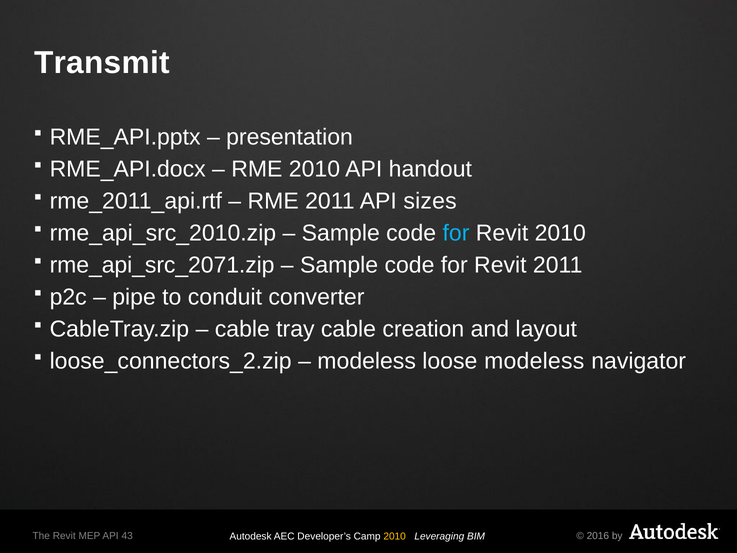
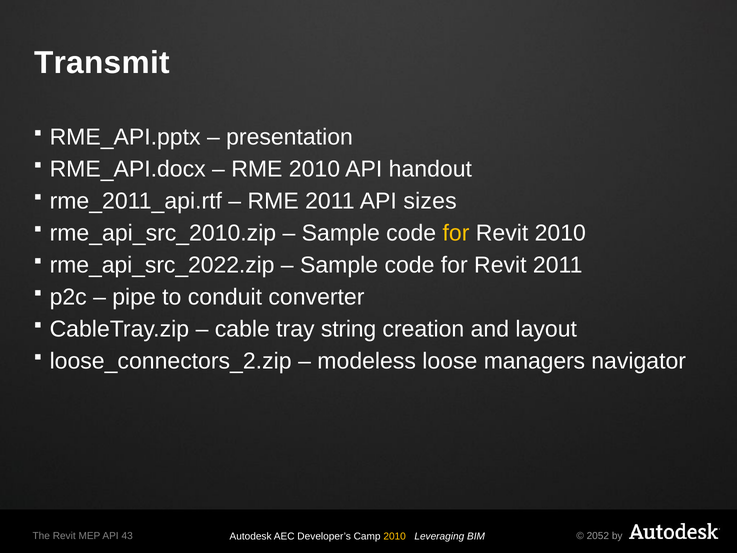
for colour: light blue -> yellow (456, 233)
rme_api_src_2071.zip: rme_api_src_2071.zip -> rme_api_src_2022.zip (162, 265)
tray cable: cable -> string (349, 329)
loose modeless: modeless -> managers (534, 361)
2016: 2016 -> 2052 (598, 536)
